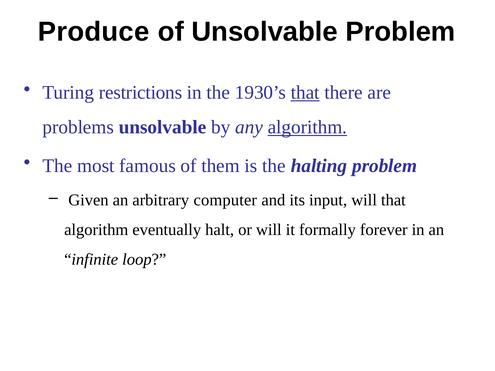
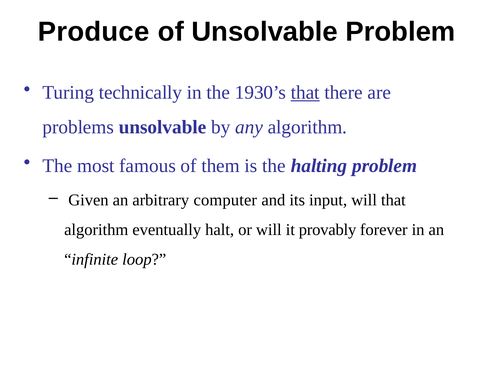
restrictions: restrictions -> technically (141, 93)
algorithm underline: present -> none (307, 127)
formally: formally -> provably (328, 230)
